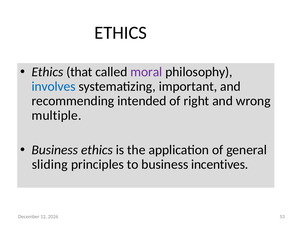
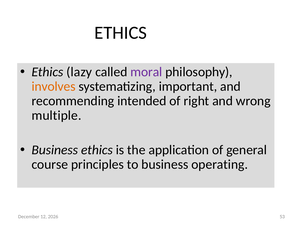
that: that -> lazy (79, 72)
involves colour: blue -> orange (54, 86)
sliding: sliding -> course (50, 165)
incentives: incentives -> operating (220, 165)
